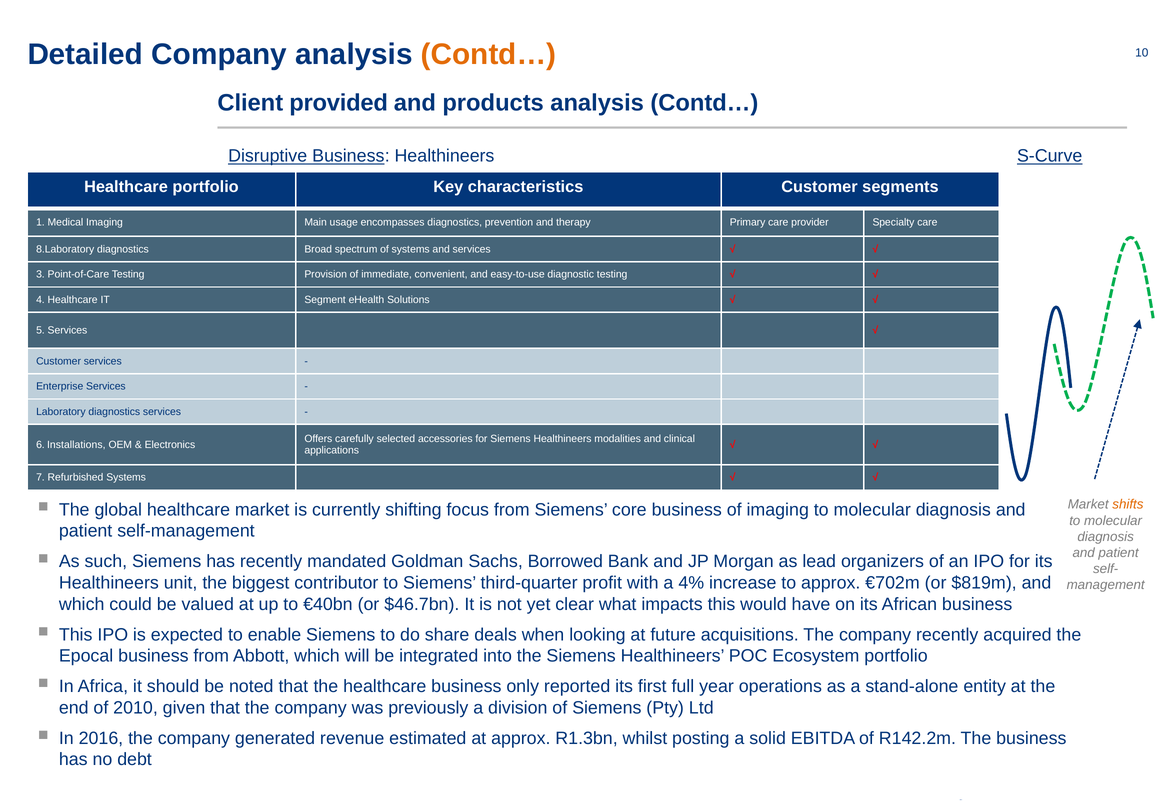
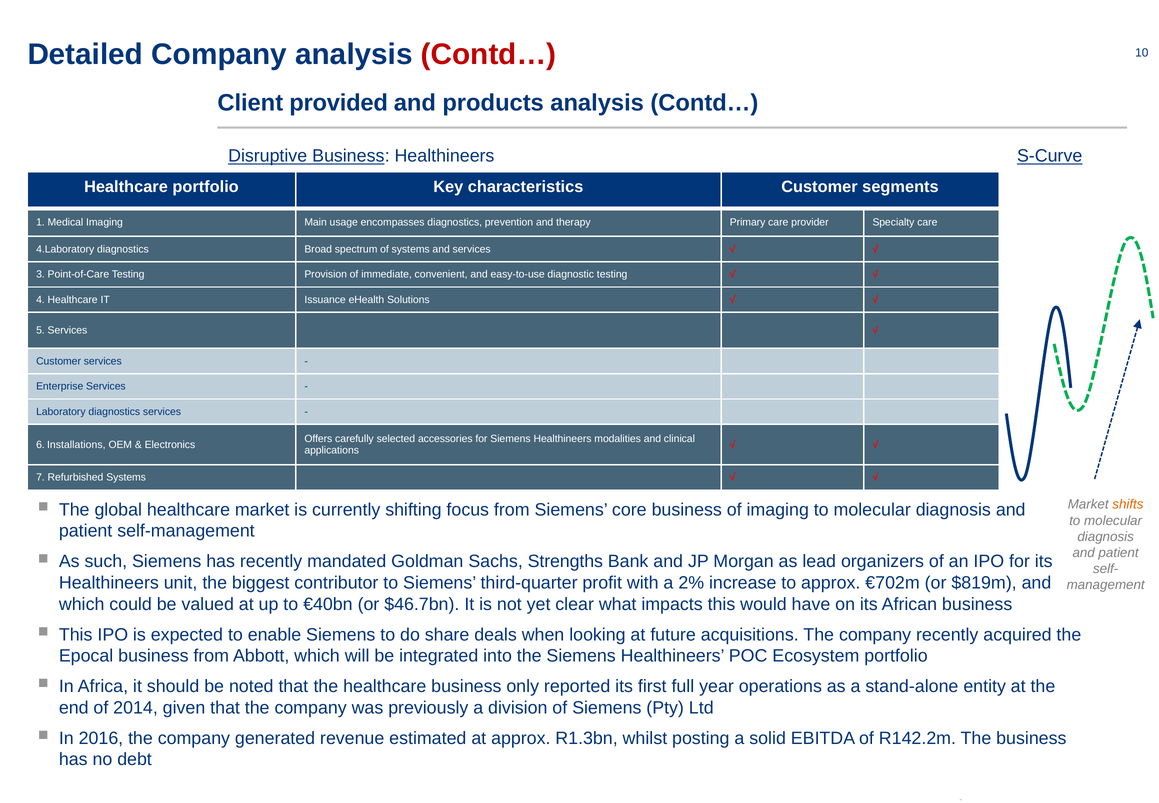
Contd… colour: orange -> red (489, 54)
8.Laboratory: 8.Laboratory -> 4.Laboratory (65, 249)
Segment: Segment -> Issuance (325, 300)
Borrowed: Borrowed -> Strengths (565, 561)
4%: 4% -> 2% (691, 582)
2010: 2010 -> 2014 (136, 707)
